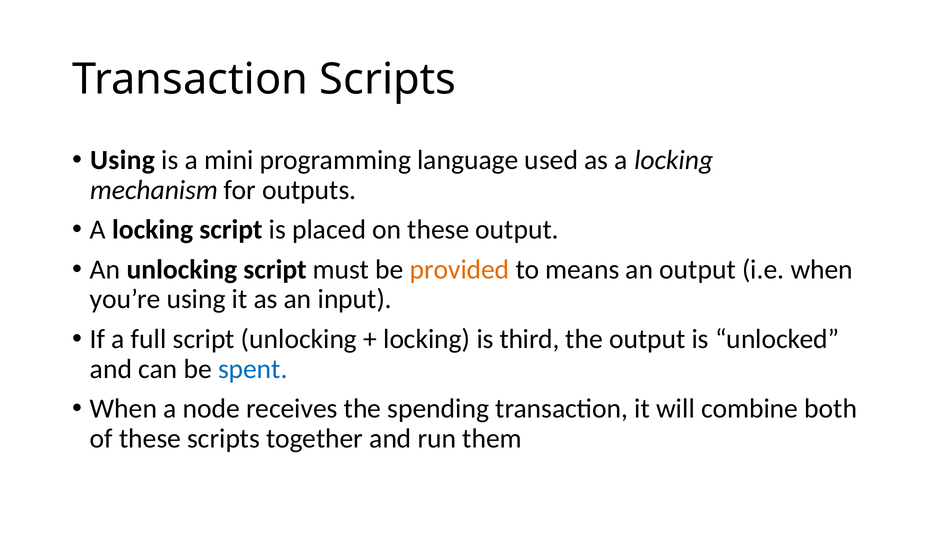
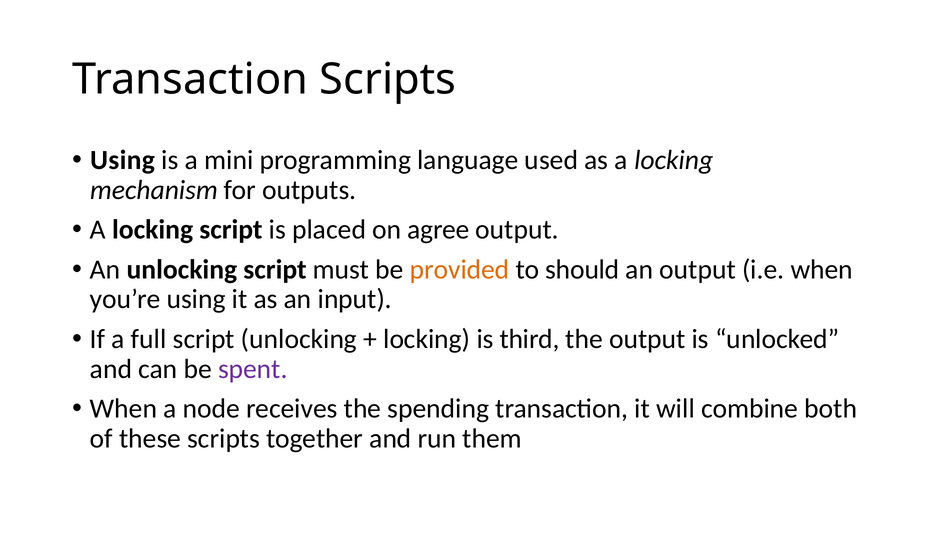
on these: these -> agree (438, 230)
means: means -> should (582, 269)
spent colour: blue -> purple (253, 369)
